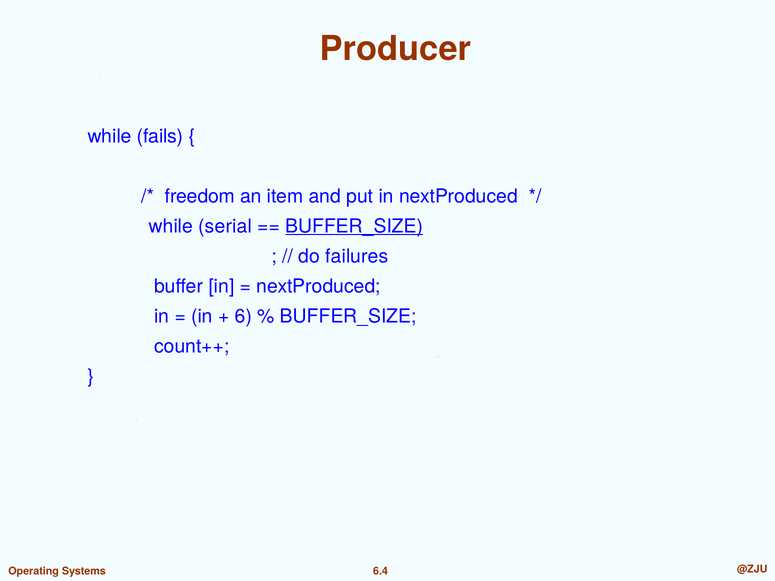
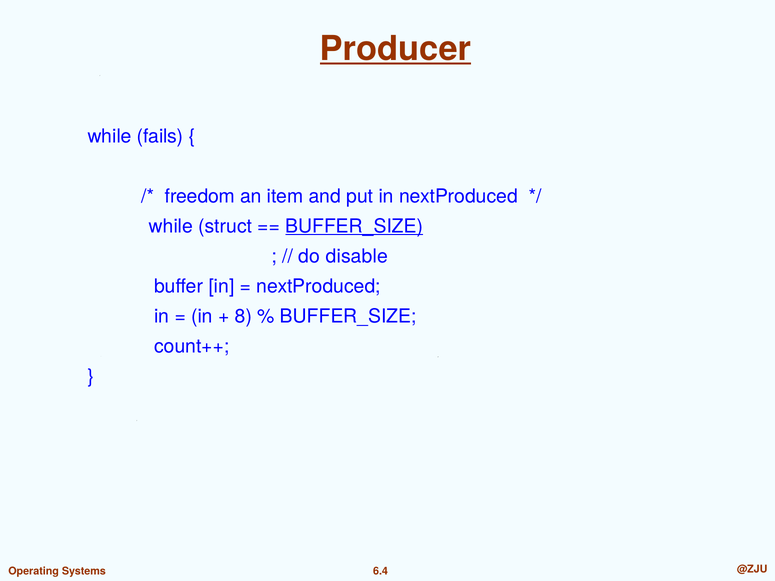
Producer underline: none -> present (396, 49)
serial: serial -> struct (225, 226)
failures: failures -> disable (357, 256)
6: 6 -> 8 (243, 316)
